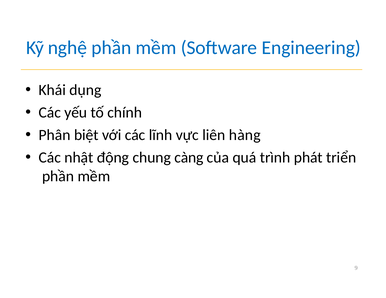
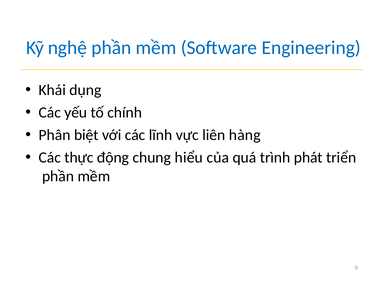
nhật: nhật -> thực (79, 158)
càng: càng -> hiểu (189, 158)
